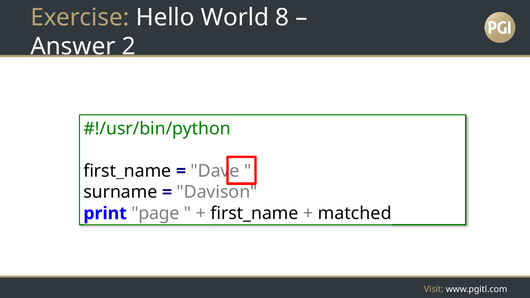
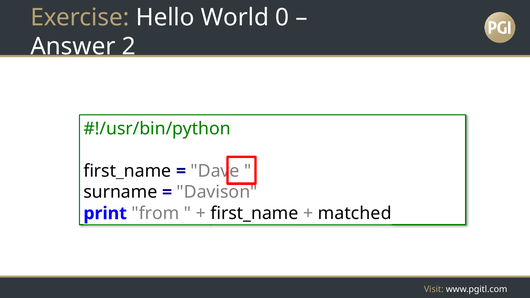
8: 8 -> 0 (282, 17)
page: page -> from (155, 213)
